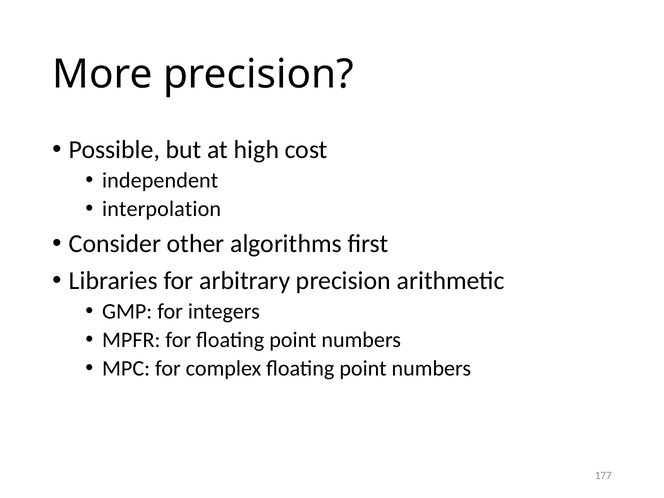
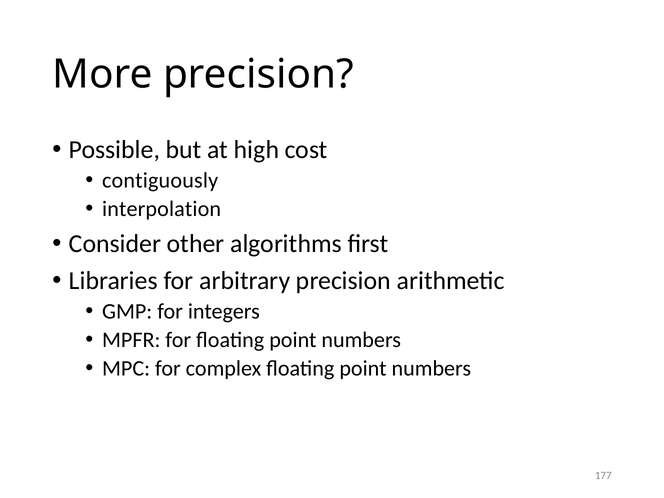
independent: independent -> contiguously (160, 180)
